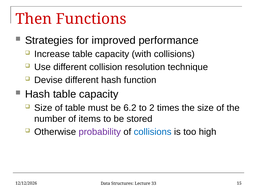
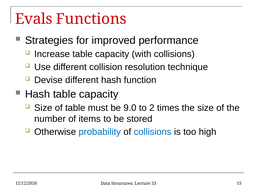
Then: Then -> Evals (34, 19)
6.2: 6.2 -> 9.0 (130, 108)
probability colour: purple -> blue (100, 132)
